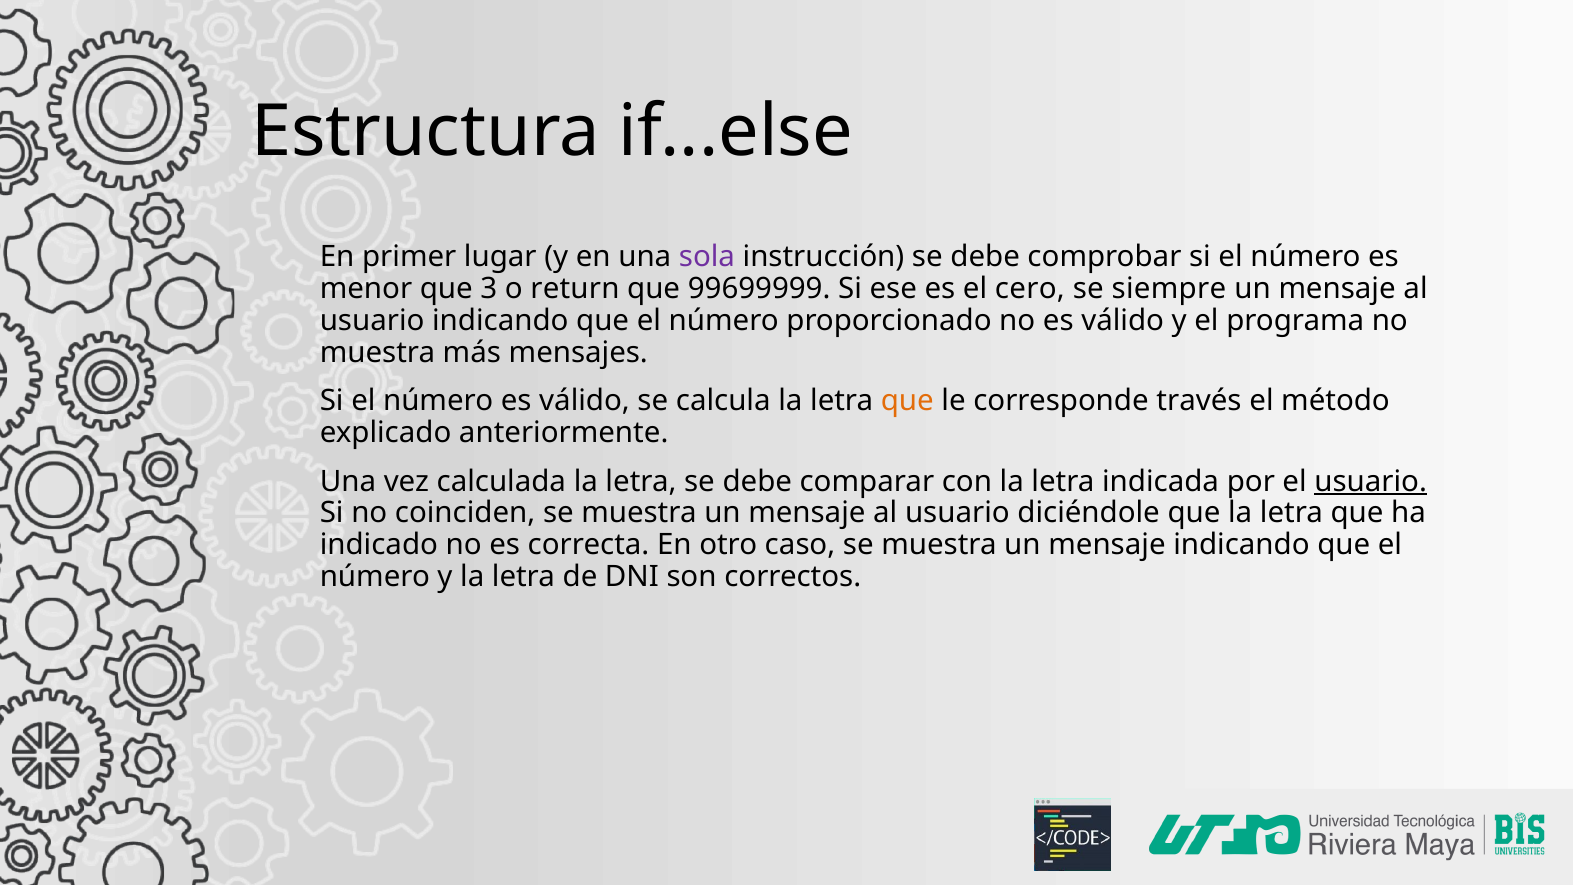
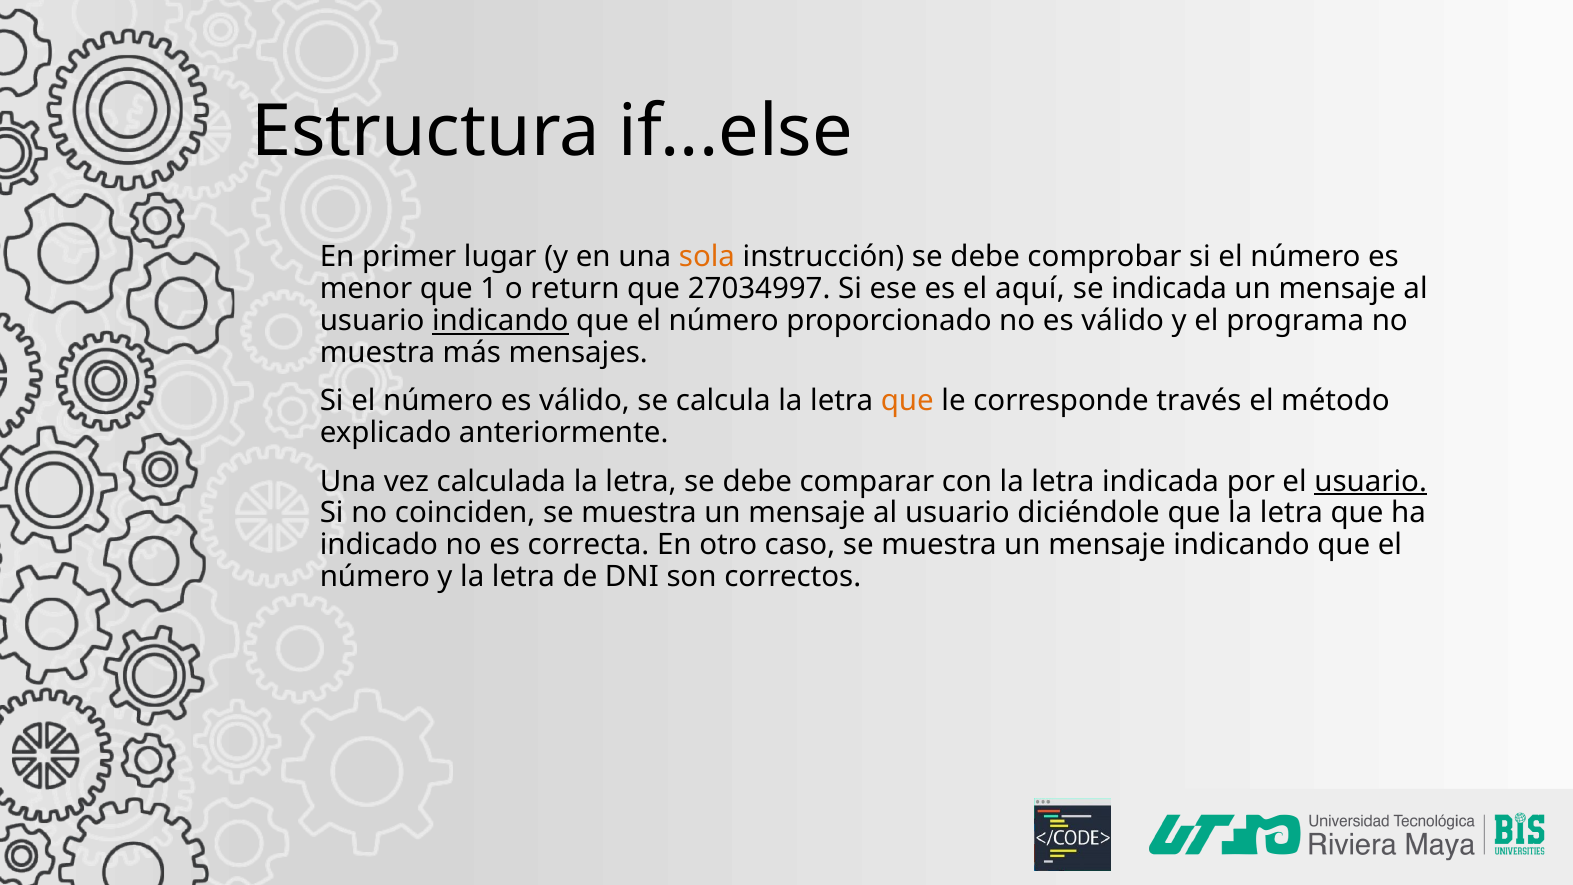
sola colour: purple -> orange (707, 257)
3: 3 -> 1 (489, 289)
99699999: 99699999 -> 27034997 (759, 289)
cero: cero -> aquí (1030, 289)
se siempre: siempre -> indicada (1169, 289)
indicando underline: none -> present (500, 321)
